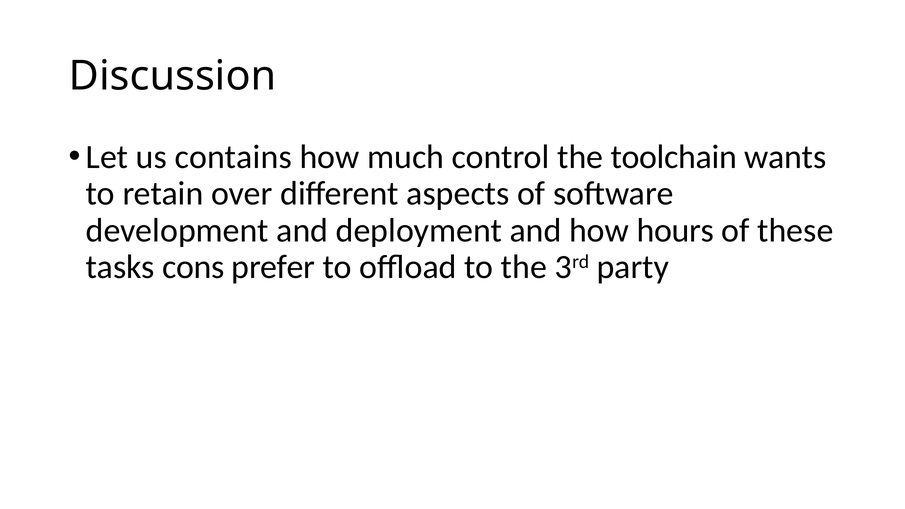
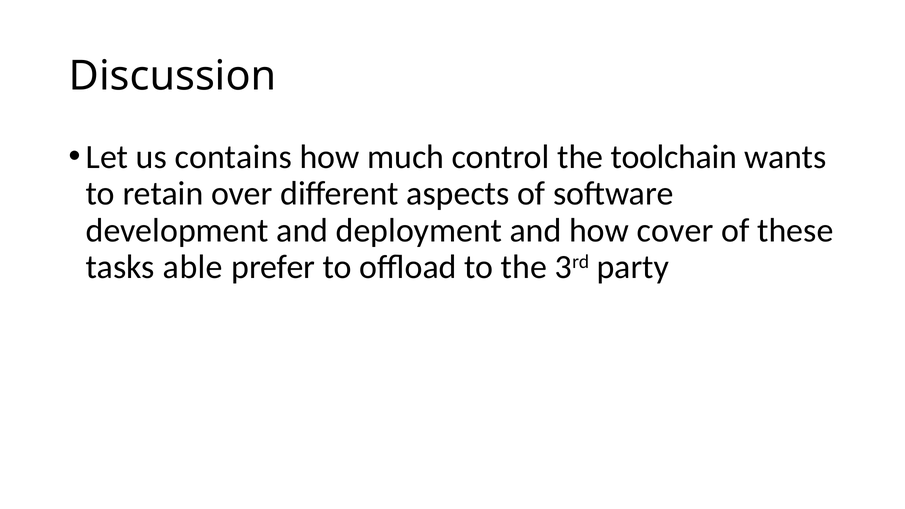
hours: hours -> cover (675, 230)
cons: cons -> able (193, 267)
